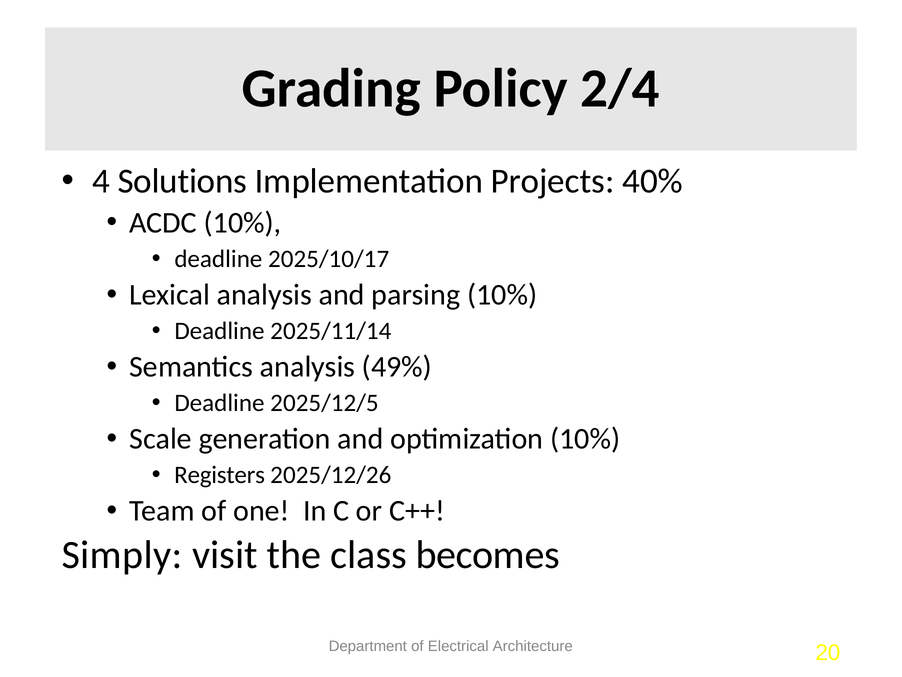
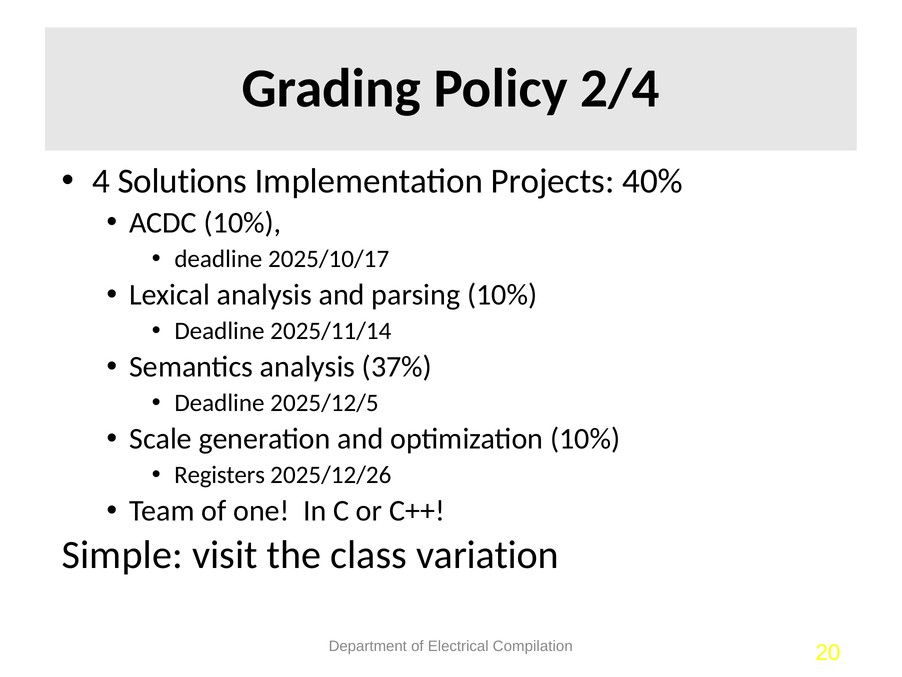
49%: 49% -> 37% (397, 367)
Simply: Simply -> Simple (122, 555)
becomes: becomes -> variation (488, 555)
Architecture: Architecture -> Compilation (533, 646)
